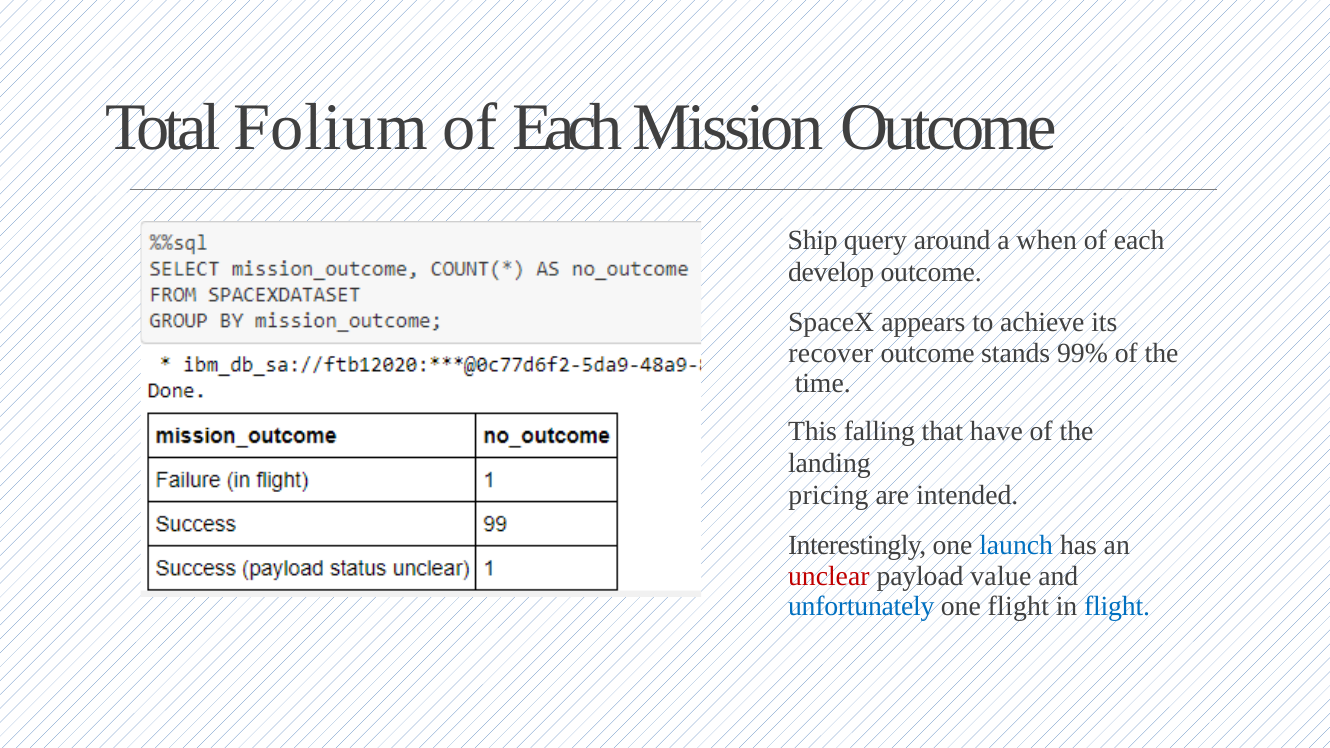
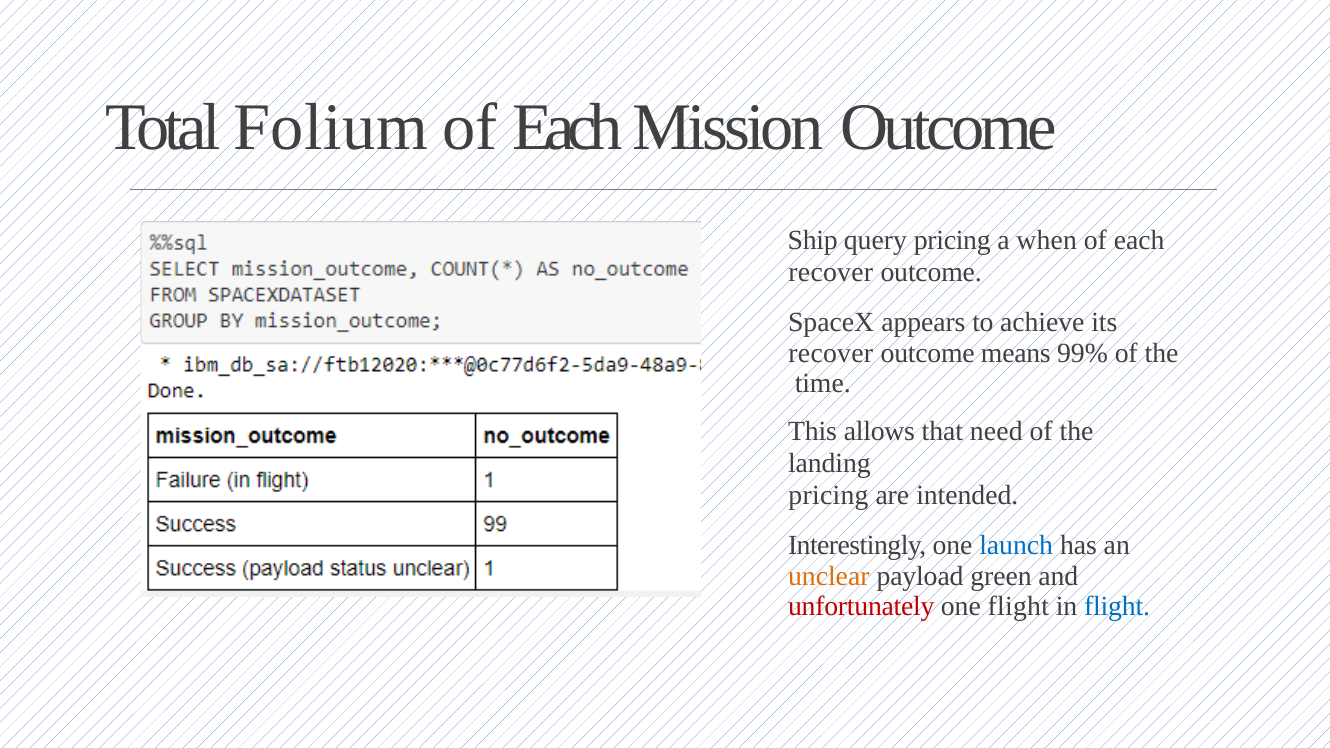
query around: around -> pricing (952, 240)
develop: develop -> recover (831, 272)
stands: stands -> means (1016, 353)
falling: falling -> allows (879, 431)
have: have -> need (996, 431)
unclear colour: red -> orange (829, 576)
value: value -> green (1001, 576)
unfortunately colour: blue -> red (861, 607)
